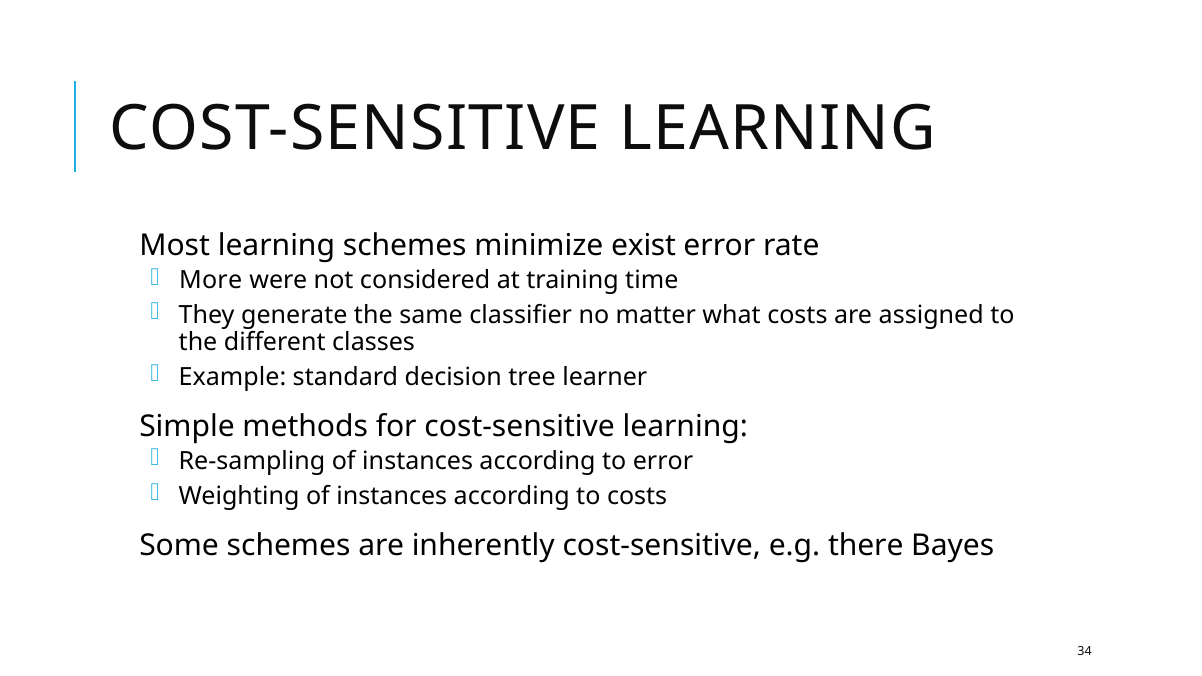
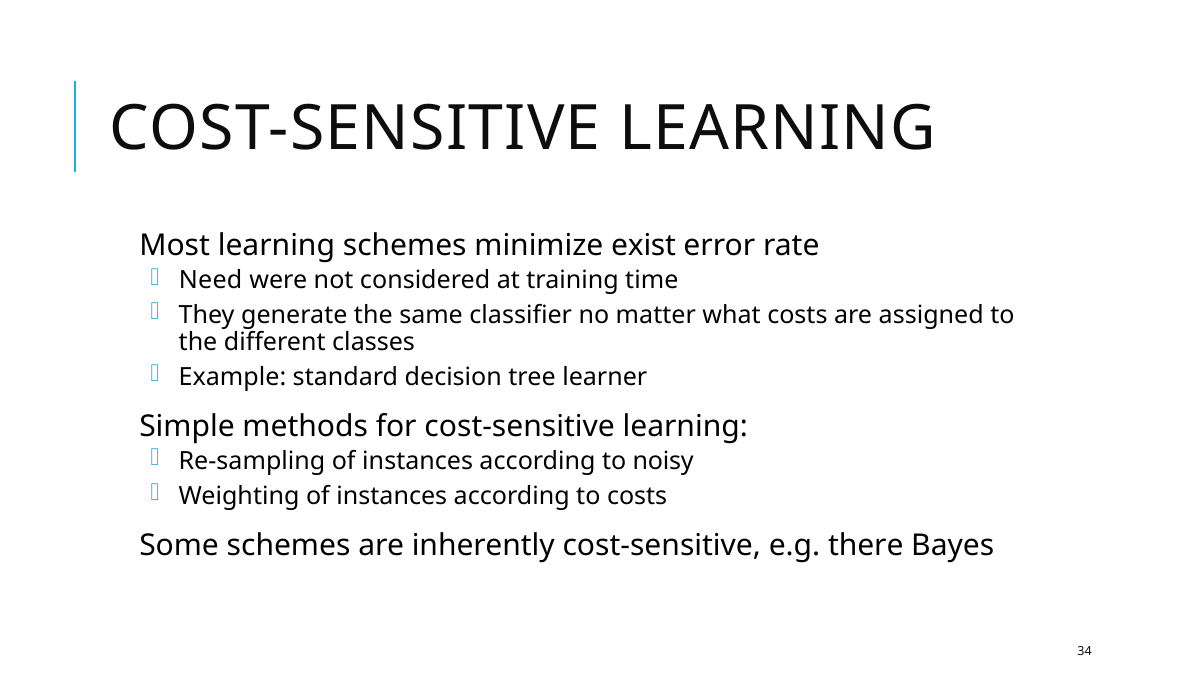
More: More -> Need (211, 281)
to error: error -> noisy (663, 461)
